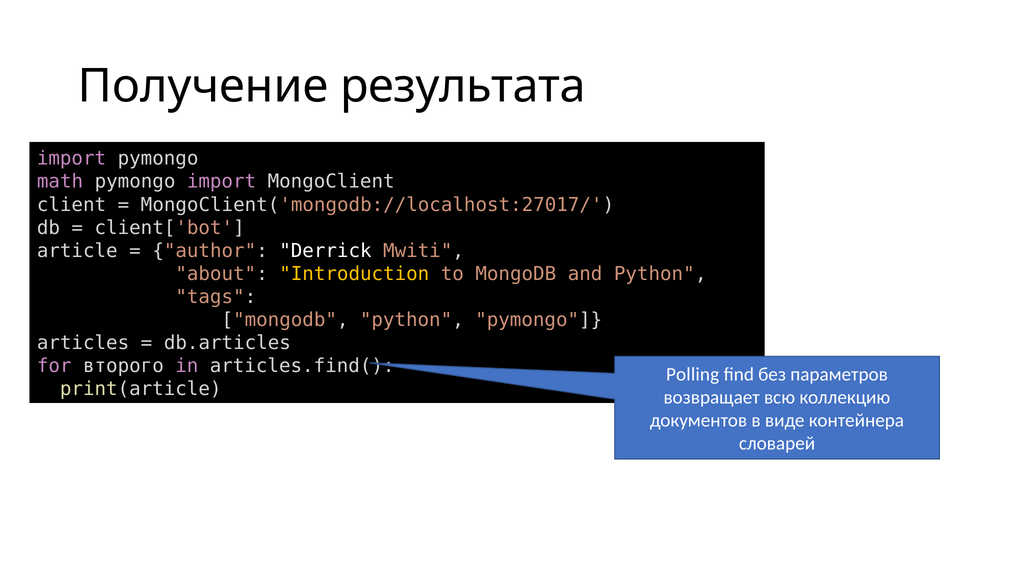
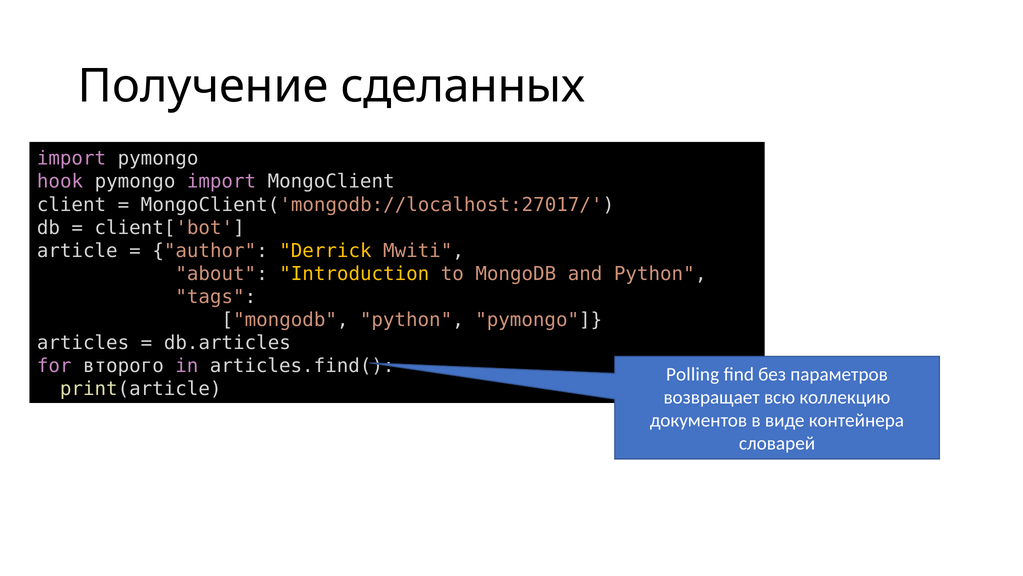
результата: результата -> сделанных (463, 86)
math: math -> hook (60, 181)
Derrick colour: white -> yellow (325, 251)
